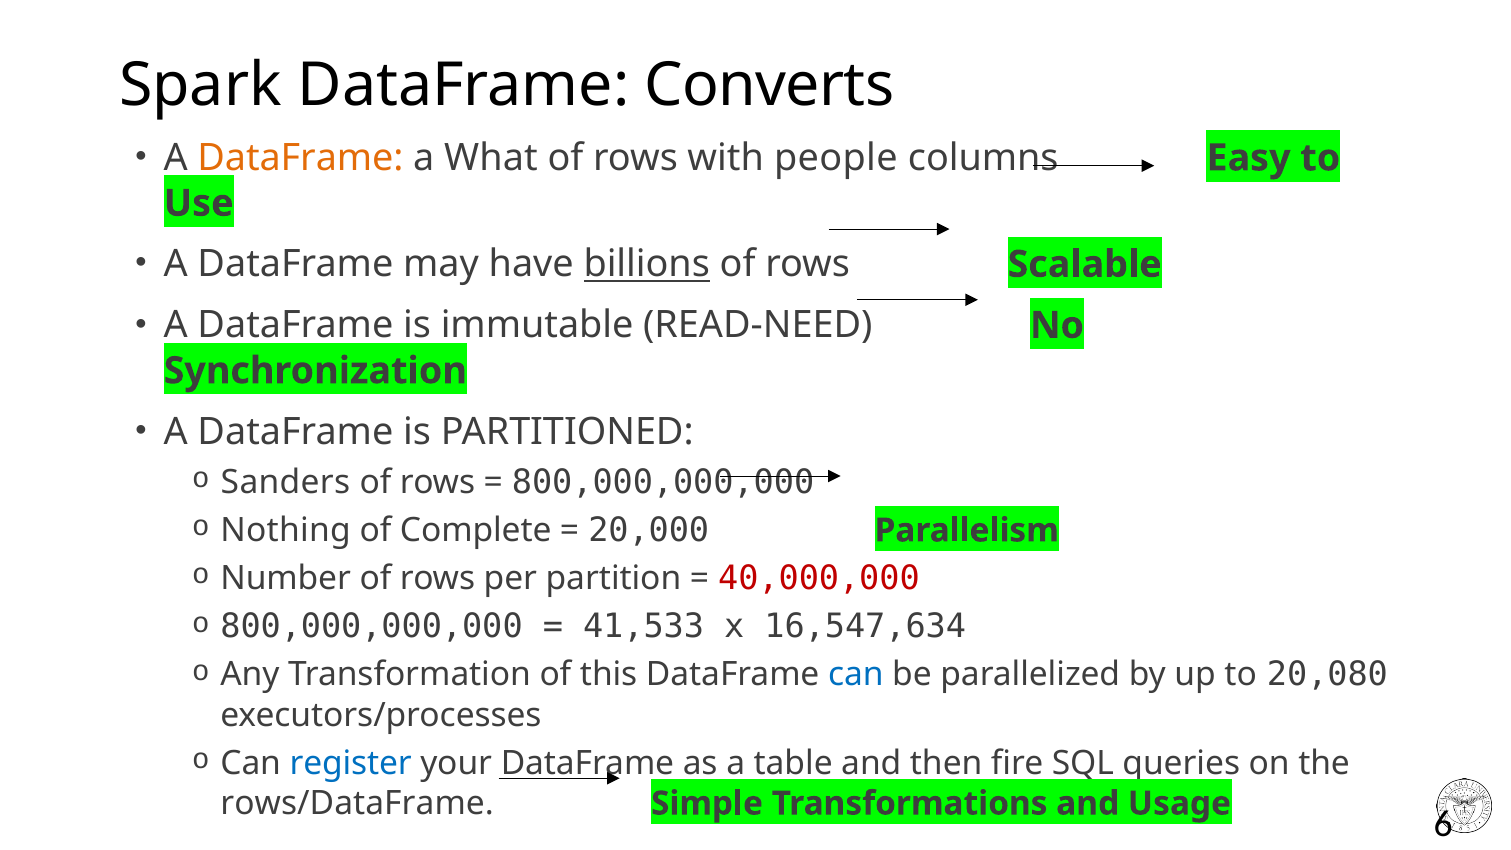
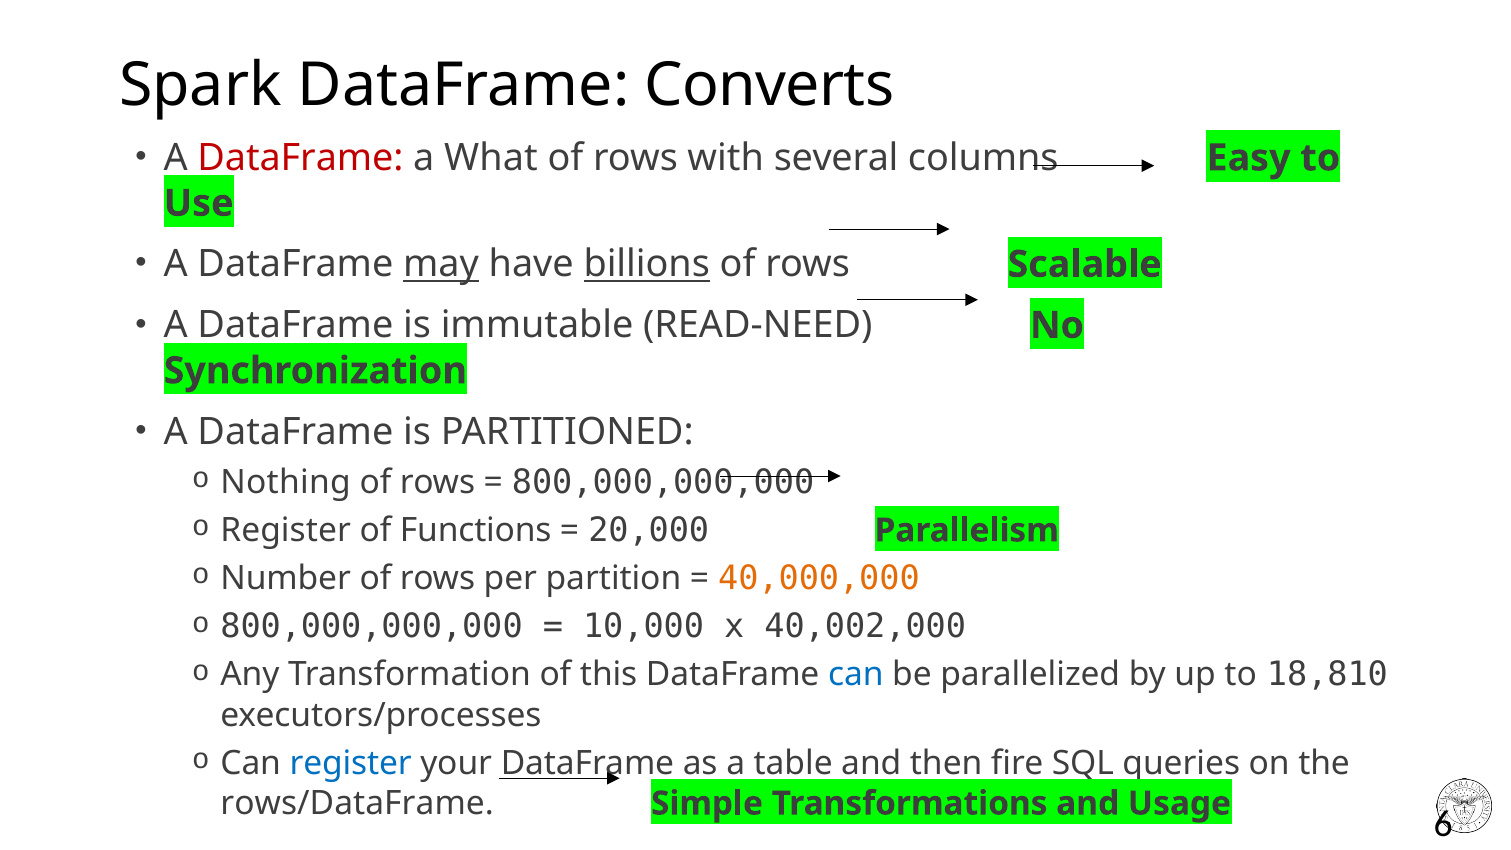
DataFrame colour: orange -> red (300, 158)
people: people -> several (836, 158)
may underline: none -> present (441, 264)
Sanders: Sanders -> Nothing (286, 482)
Nothing: Nothing -> Register (286, 530)
Complete: Complete -> Functions (476, 530)
40,000,000 colour: red -> orange (819, 579)
41,533: 41,533 -> 10,000 (644, 627)
16,547,634: 16,547,634 -> 40,002,000 (865, 627)
20,080: 20,080 -> 18,810 (1327, 675)
